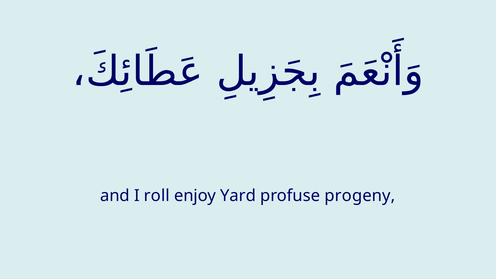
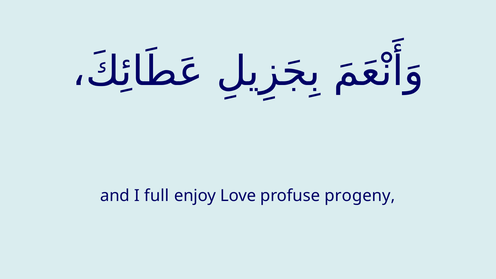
roll: roll -> full (157, 196)
Yard: Yard -> Love (238, 196)
